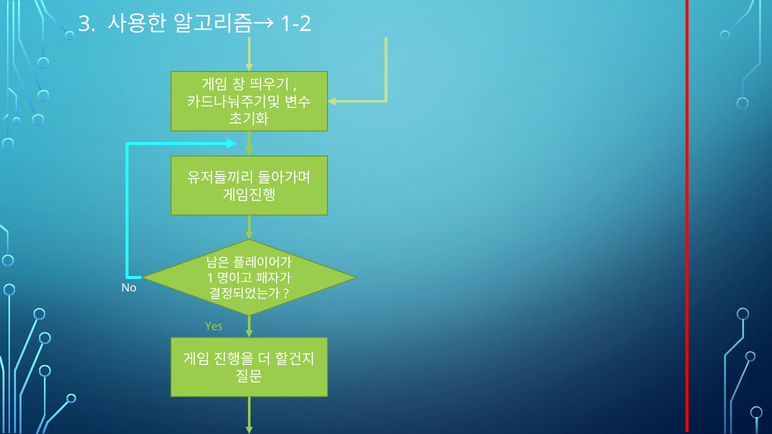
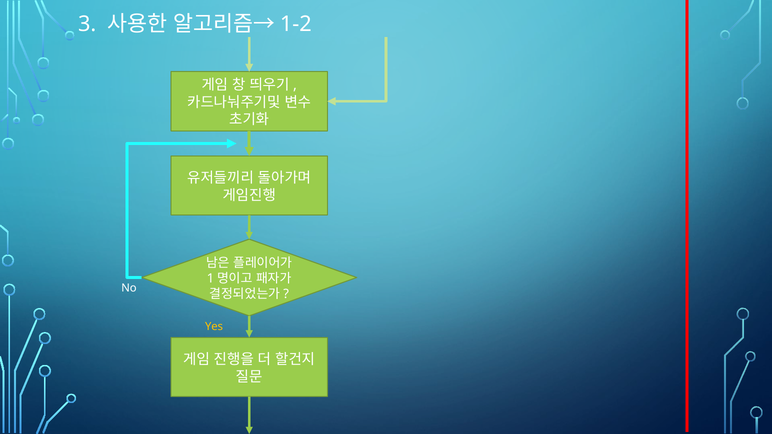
Yes colour: light green -> yellow (214, 327)
